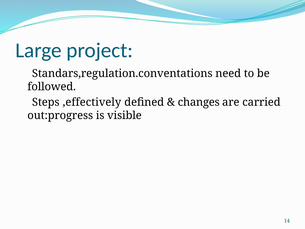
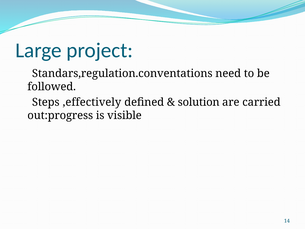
changes: changes -> solution (199, 102)
